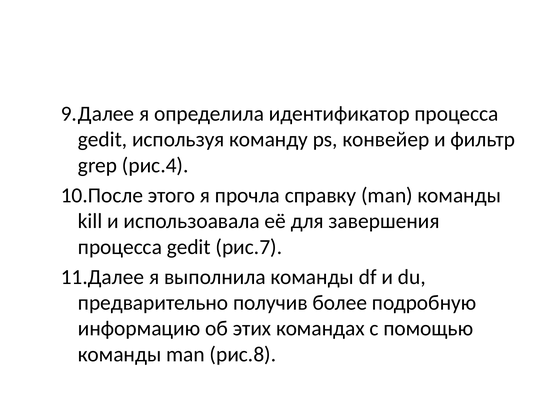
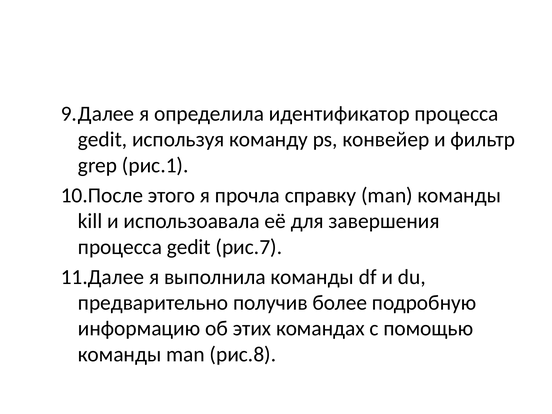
рис.4: рис.4 -> рис.1 (155, 165)
